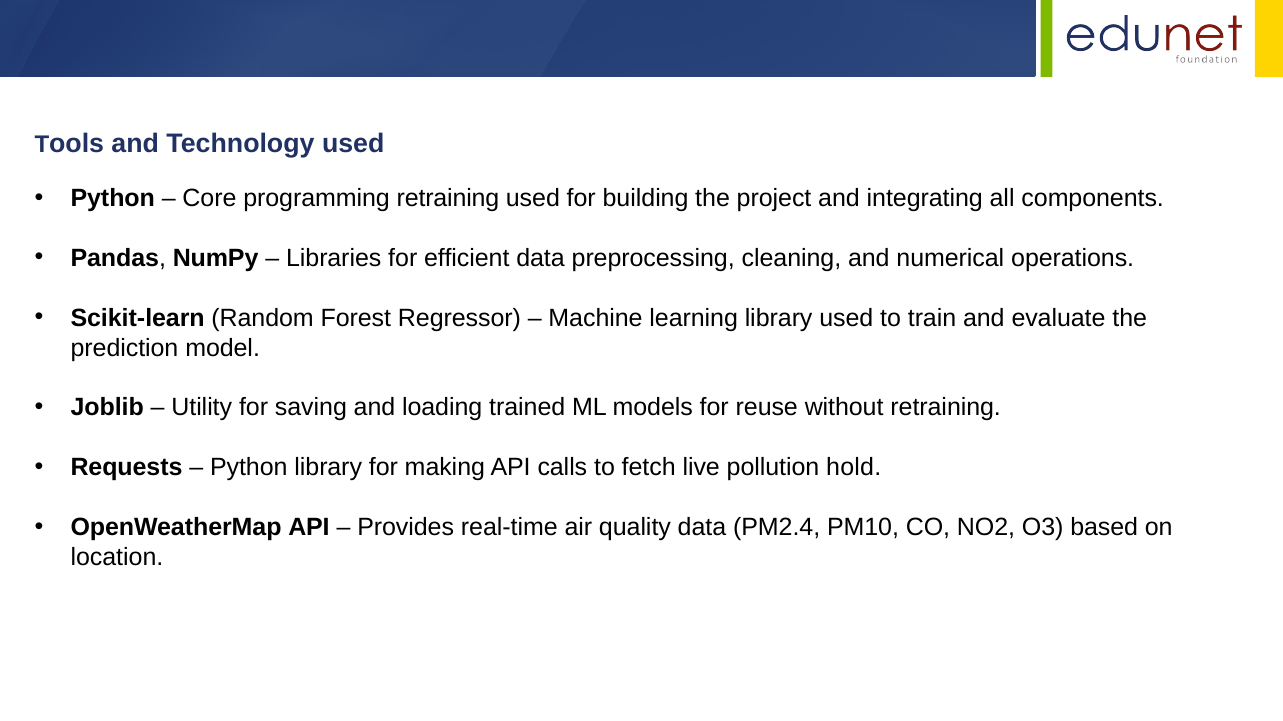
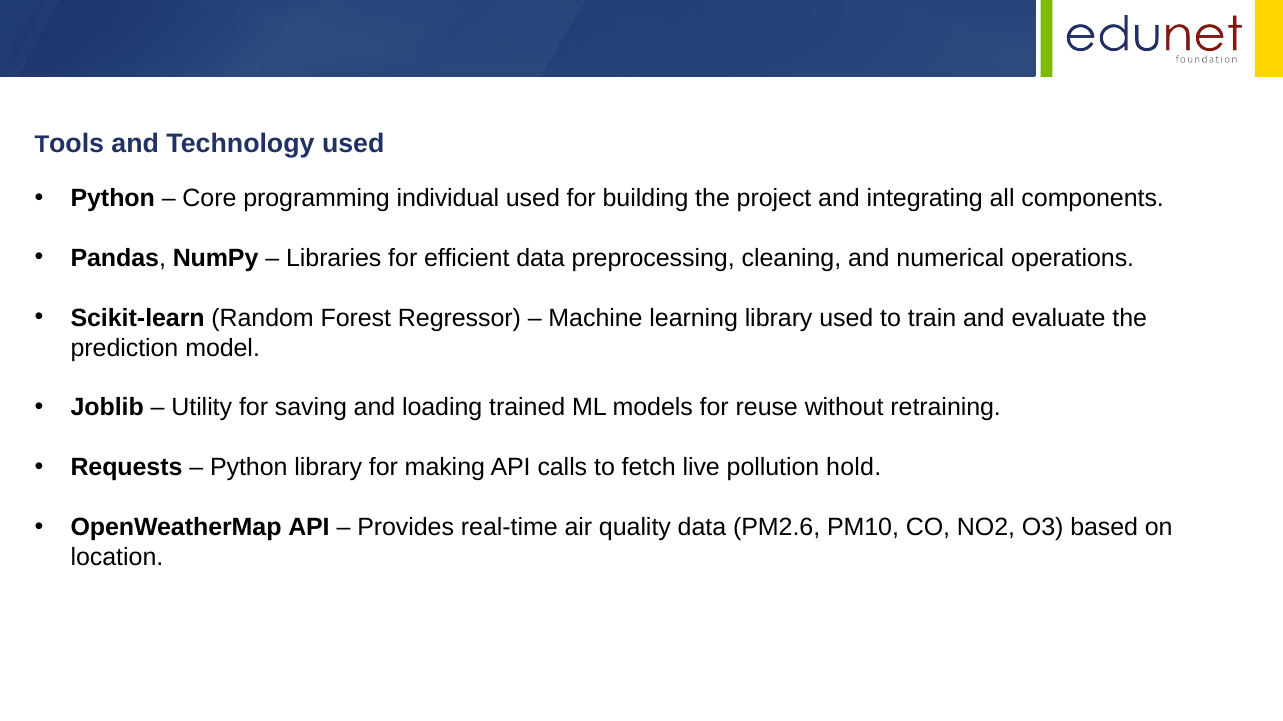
programming retraining: retraining -> individual (448, 198)
PM2.4: PM2.4 -> PM2.6 (777, 528)
